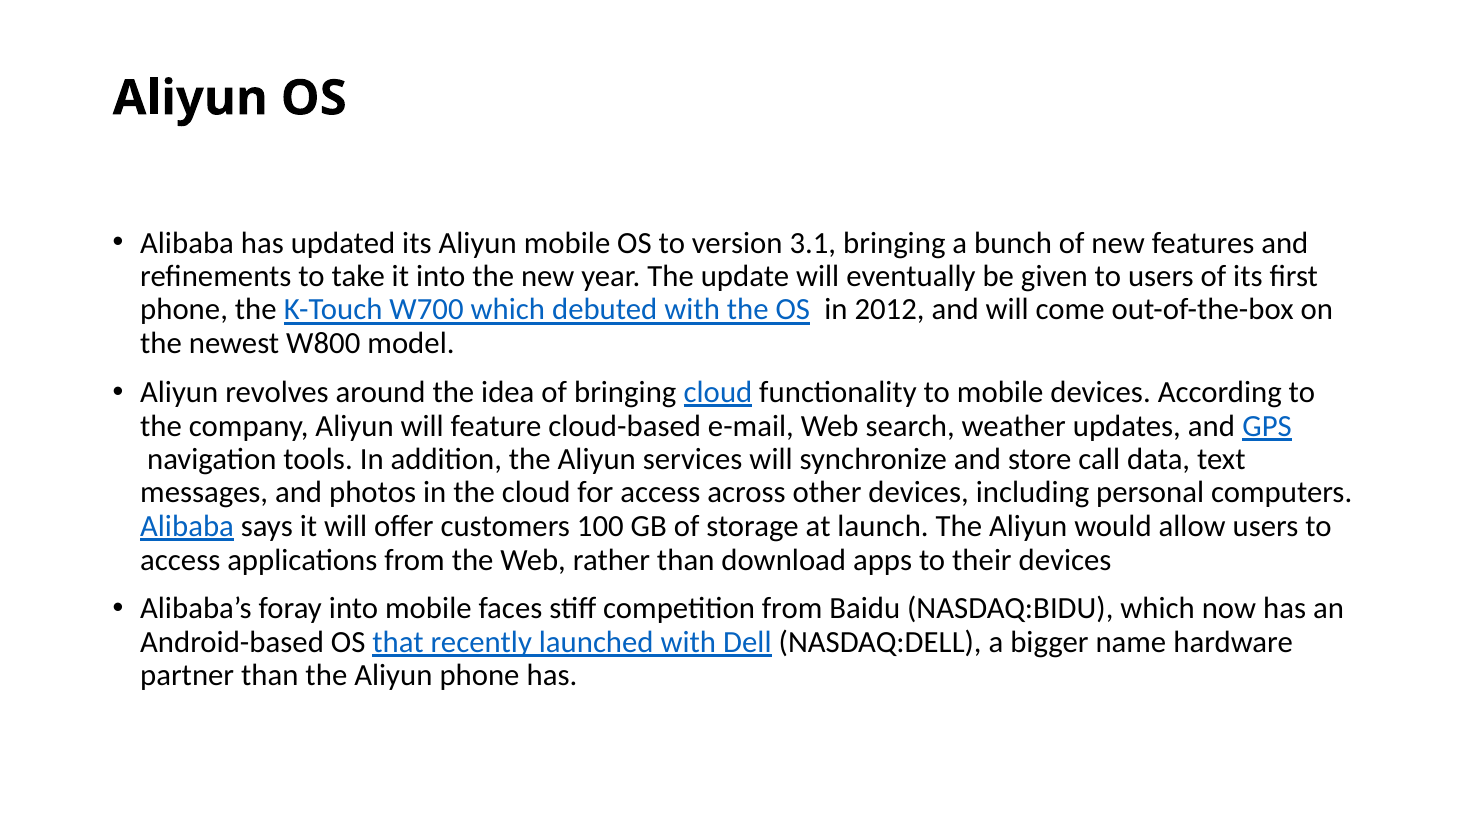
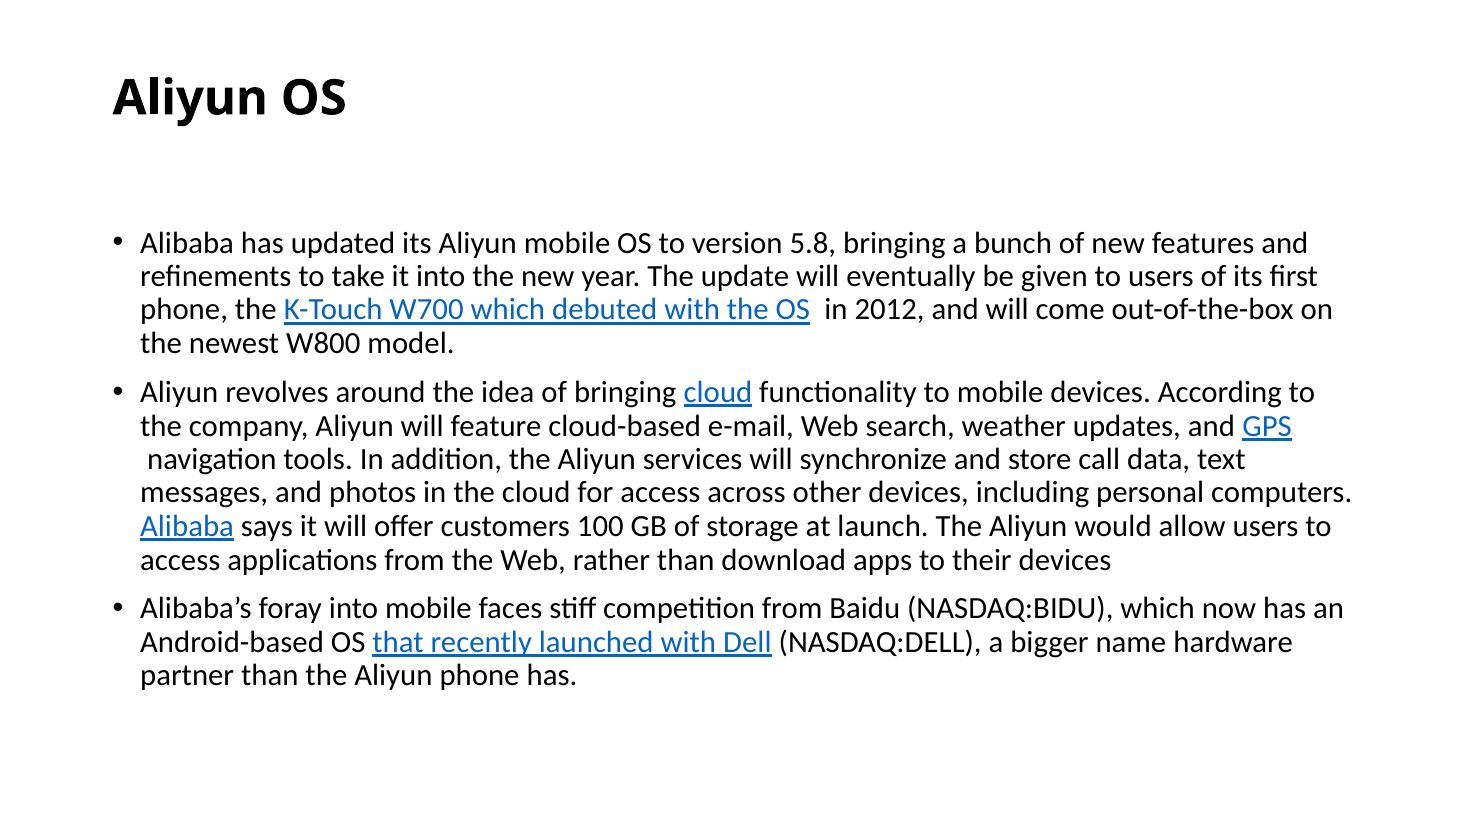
3.1: 3.1 -> 5.8 (813, 243)
